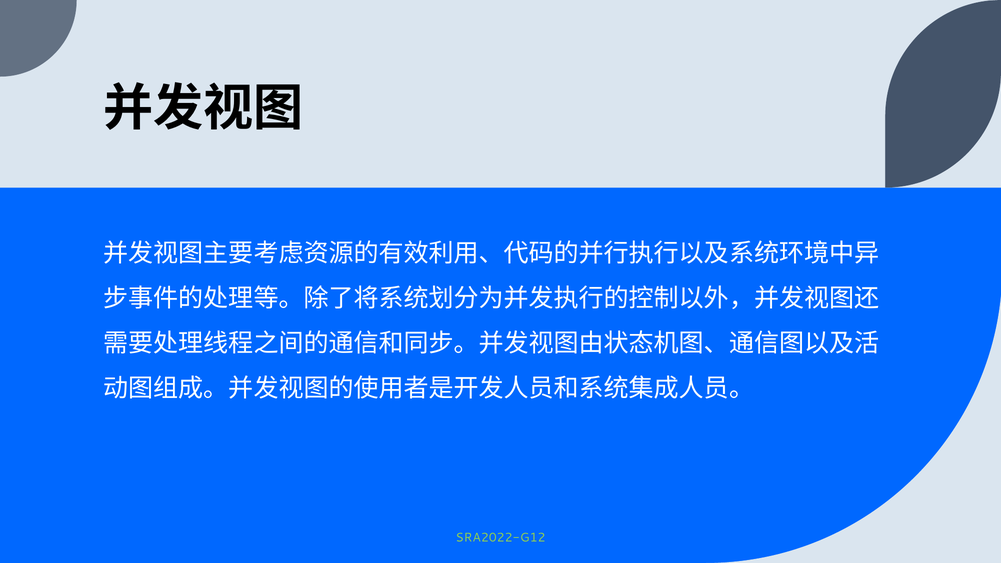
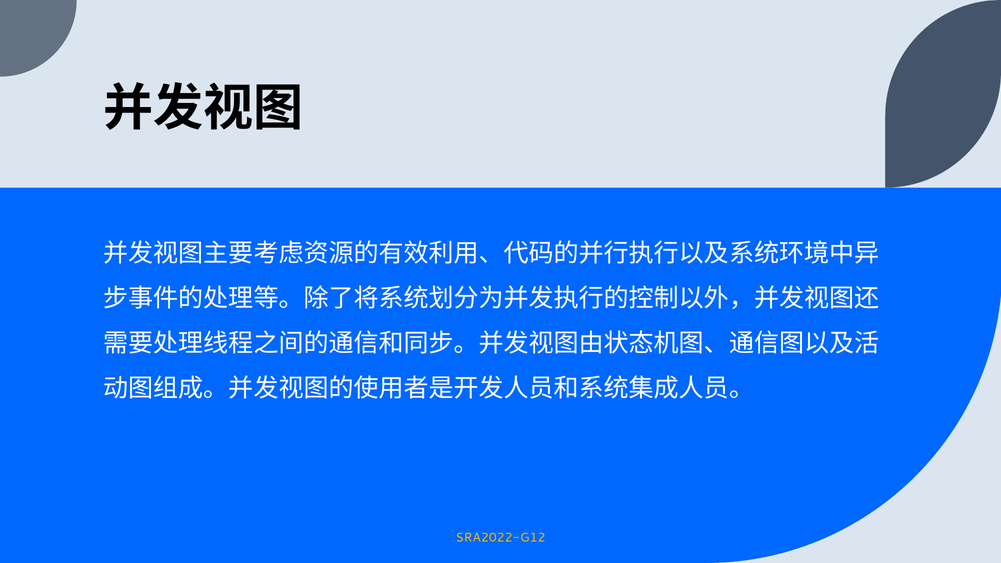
SRA2022-G12 colour: light green -> yellow (500, 538)
